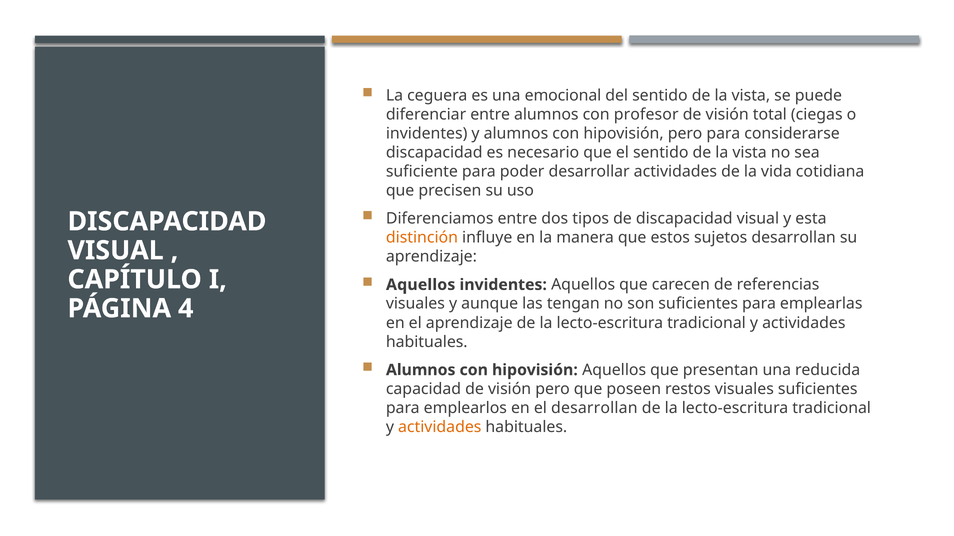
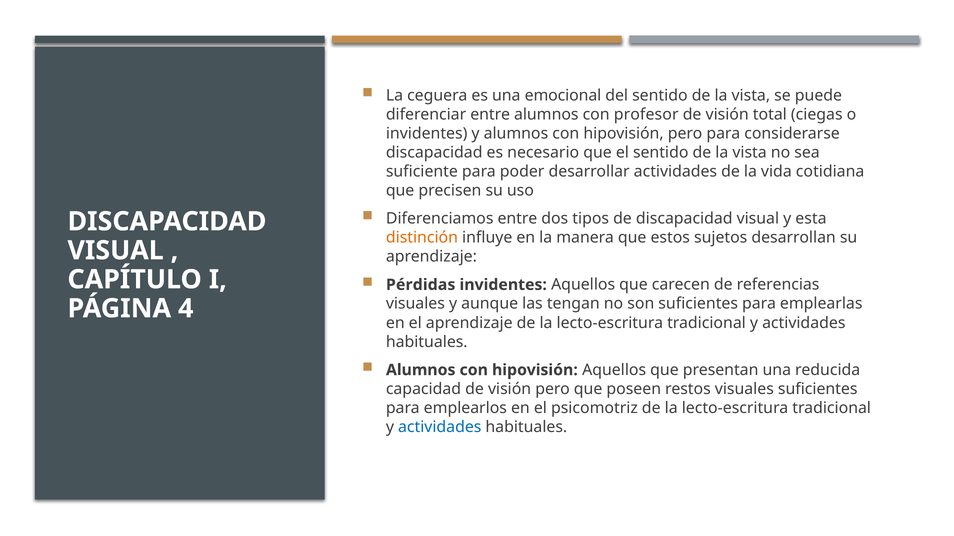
Aquellos: Aquellos -> Pérdidas (421, 285)
el desarrollan: desarrollan -> psicomotriz (594, 408)
actividades colour: orange -> blue (440, 428)
